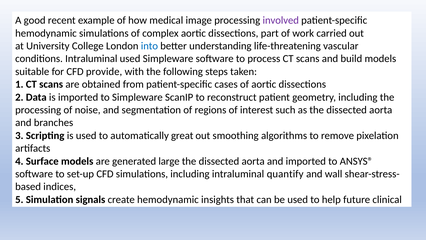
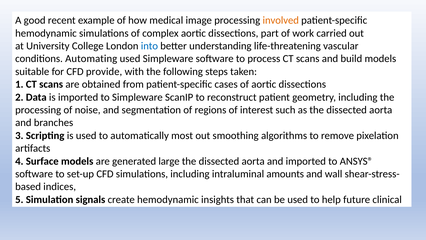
involved colour: purple -> orange (281, 20)
conditions Intraluminal: Intraluminal -> Automating (91, 59)
great: great -> most (182, 135)
quantify: quantify -> amounts (285, 174)
